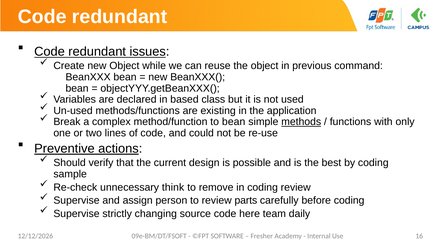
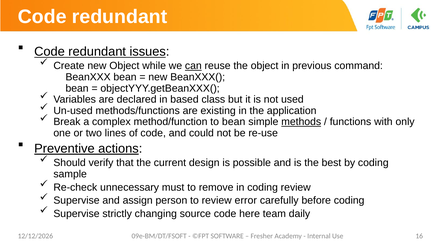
can underline: none -> present (193, 66)
think: think -> must (173, 187)
parts: parts -> error (246, 201)
